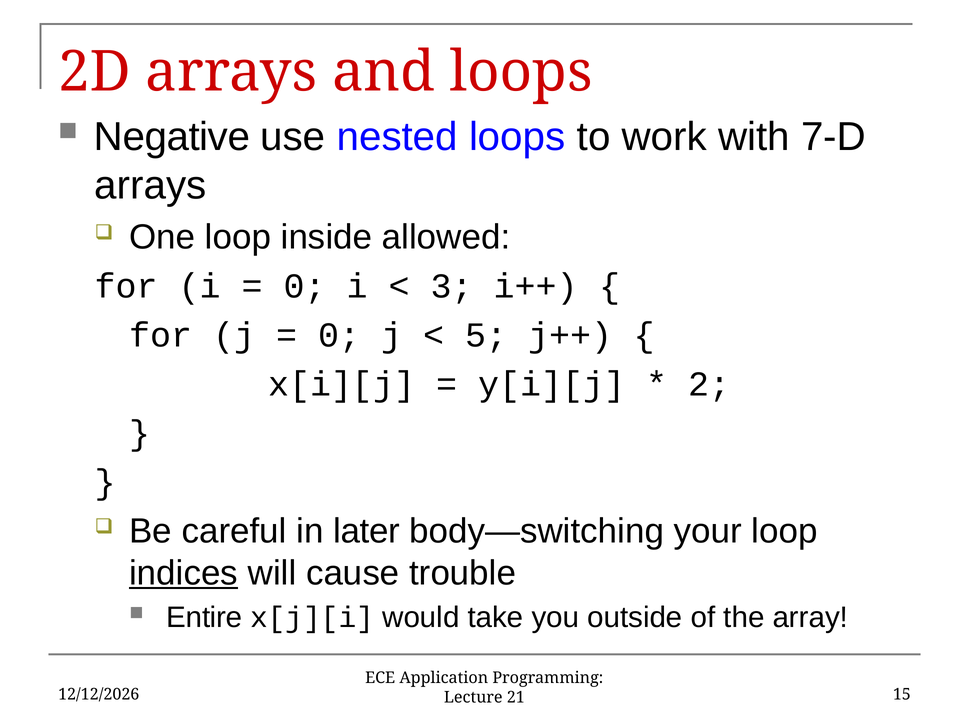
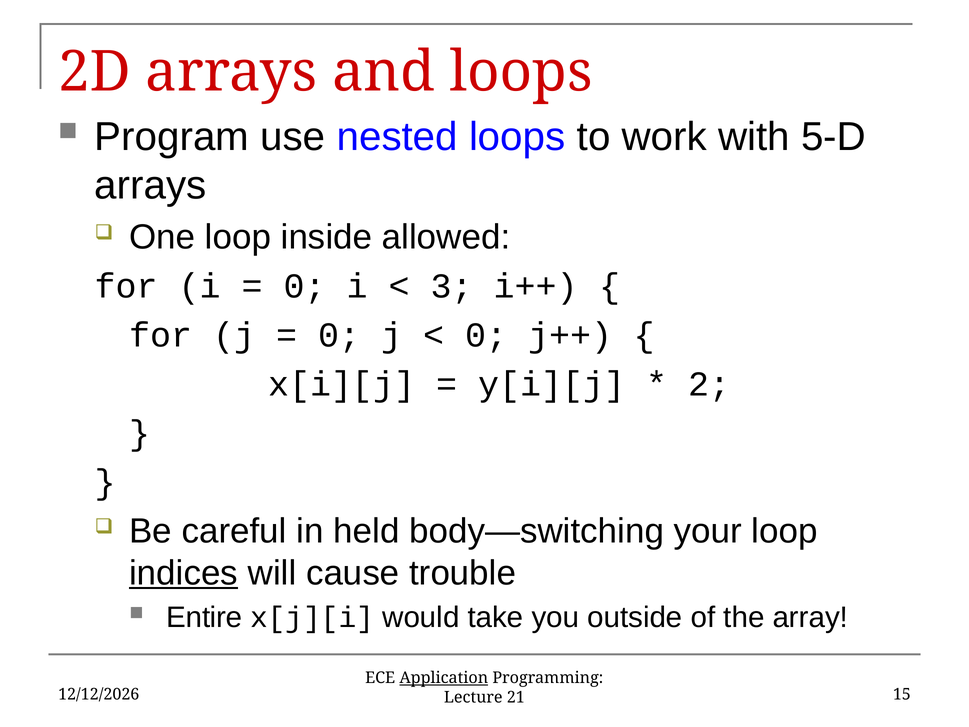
Negative: Negative -> Program (172, 137)
7-D: 7-D -> 5-D (834, 137)
5: 5 -> 0 (486, 335)
later: later -> held (366, 531)
Application underline: none -> present (444, 678)
